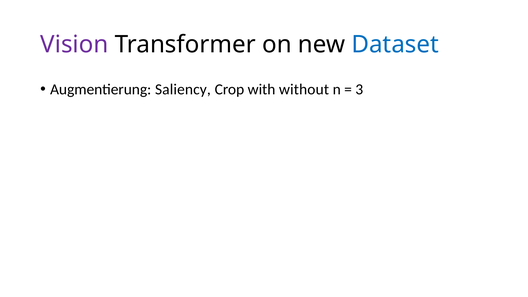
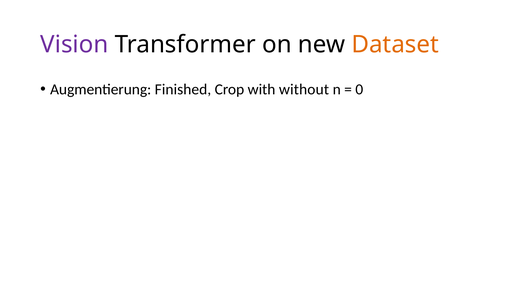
Dataset colour: blue -> orange (395, 44)
Saliency: Saliency -> Finished (183, 89)
3: 3 -> 0 (359, 89)
